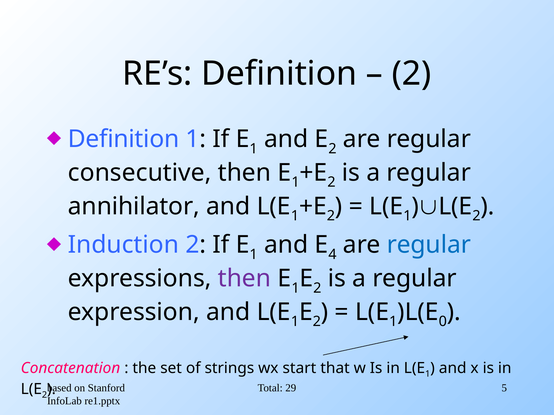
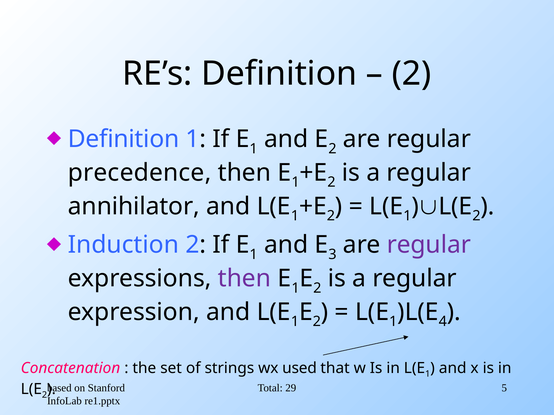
consecutive: consecutive -> precedence (140, 173)
4: 4 -> 3 (332, 255)
regular colour: blue -> purple (429, 245)
0: 0 -> 4 (443, 322)
start: start -> used (300, 368)
